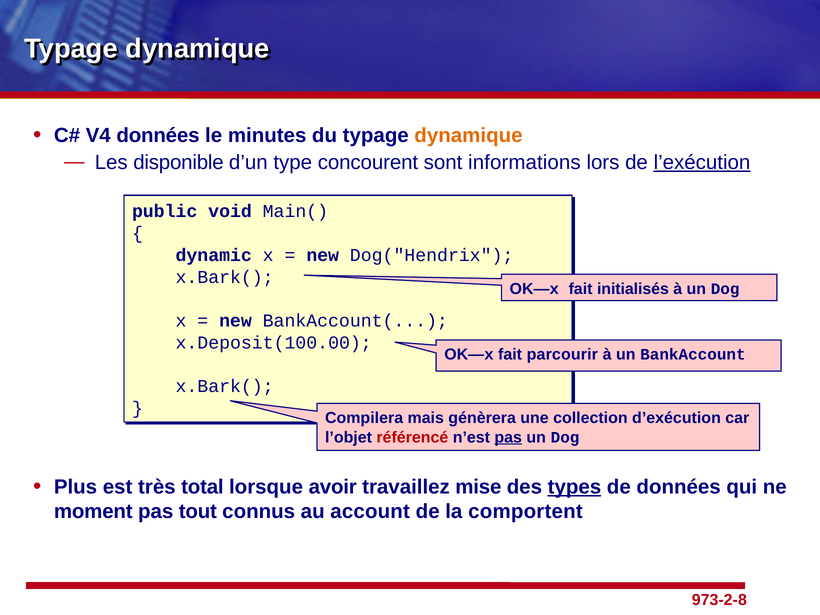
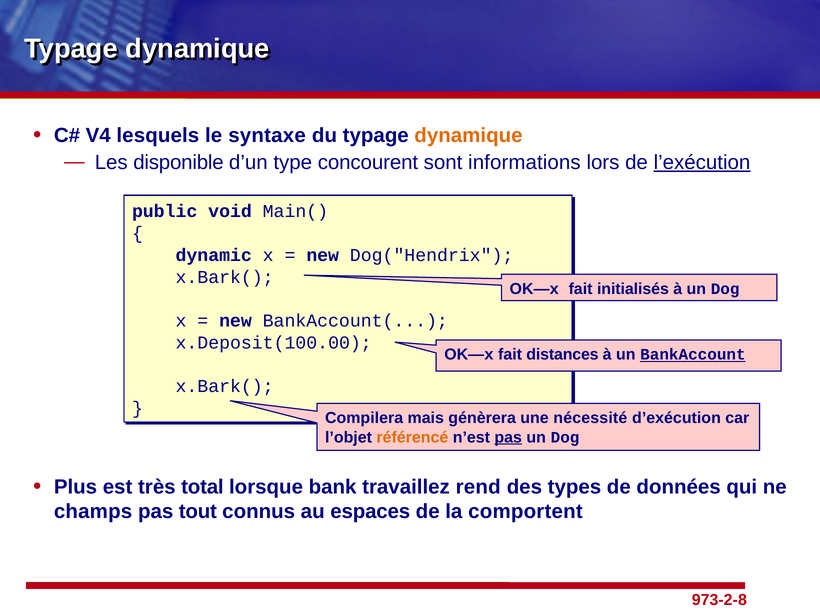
V4 données: données -> lesquels (158, 136)
minutes: minutes -> syntaxe (267, 136)
parcourir: parcourir -> distances (562, 355)
BankAccount underline: none -> present (693, 355)
collection: collection -> nécessité (590, 418)
référencé colour: red -> orange (412, 437)
avoir: avoir -> bank (333, 487)
mise: mise -> rend (478, 487)
types underline: present -> none (574, 487)
moment: moment -> champs (93, 511)
account: account -> espaces (370, 511)
